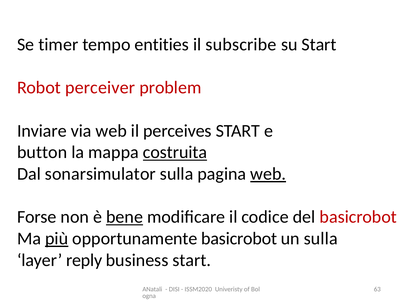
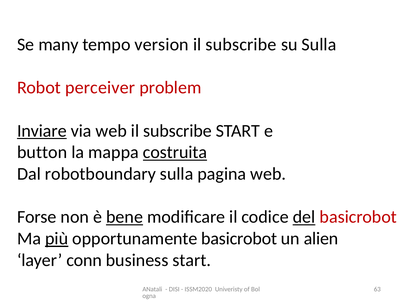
timer: timer -> many (58, 45)
entities: entities -> version (162, 45)
su Start: Start -> Sulla (319, 45)
Inviare underline: none -> present (42, 131)
web il perceives: perceives -> subscribe (177, 131)
sonarsimulator: sonarsimulator -> robotboundary (100, 174)
web underline: present -> none (268, 174)
del underline: none -> present (304, 218)
un sulla: sulla -> alien (321, 239)
reply: reply -> conn (84, 261)
